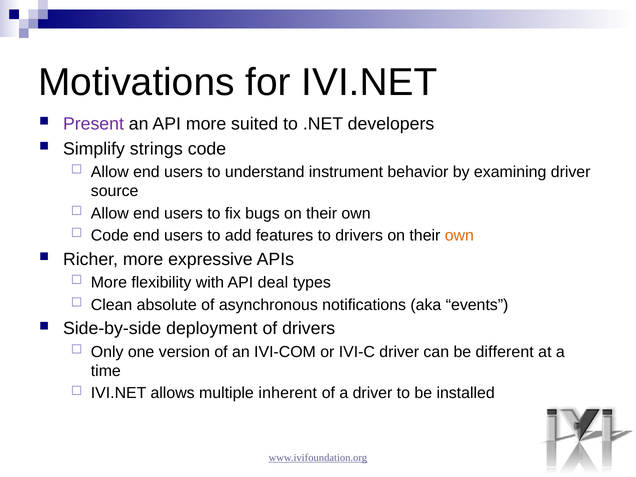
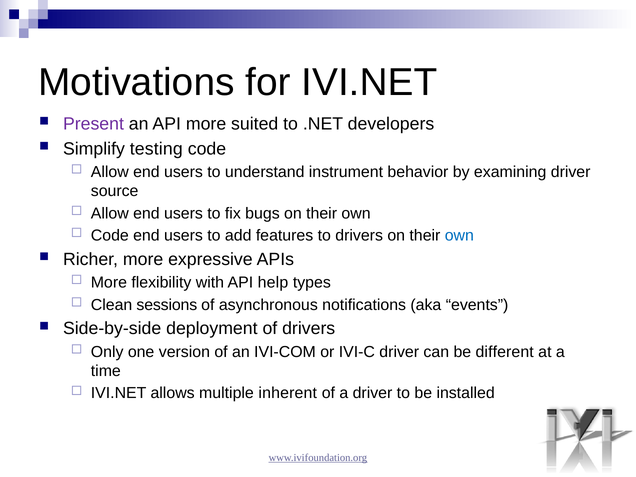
strings: strings -> testing (156, 149)
own colour: orange -> blue (459, 236)
deal: deal -> help (273, 283)
absolute: absolute -> sessions (167, 305)
